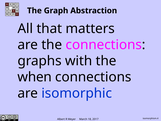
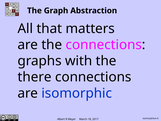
when: when -> there (35, 77)
